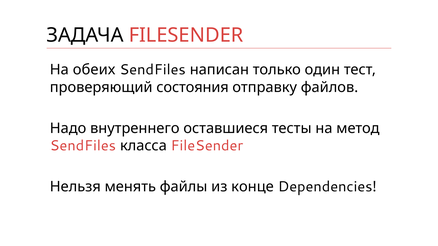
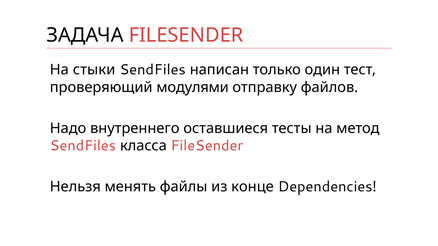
обеих: обеих -> стыки (94, 70)
состояния: состояния -> модулями (193, 87)
